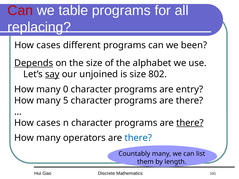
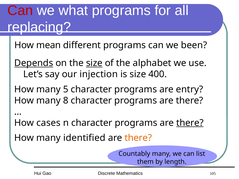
table: table -> what (73, 11)
cases: cases -> mean (49, 45)
size underline: none -> present (94, 63)
say underline: present -> none (52, 74)
unjoined: unjoined -> injection (99, 74)
802: 802 -> 400 (158, 74)
0: 0 -> 5 (66, 89)
5: 5 -> 8 (66, 101)
operators: operators -> identified (84, 138)
there colour: blue -> orange (138, 138)
